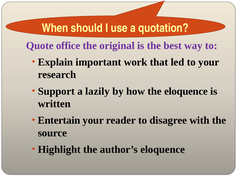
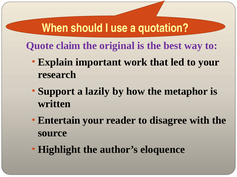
office: office -> claim (68, 46)
the eloquence: eloquence -> metaphor (186, 92)
